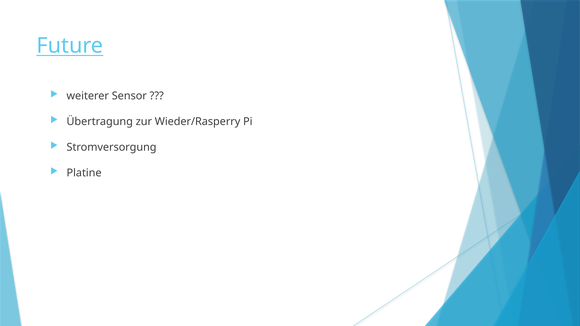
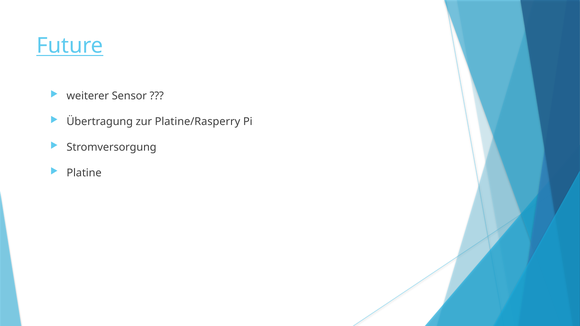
Wieder/Rasperry: Wieder/Rasperry -> Platine/Rasperry (198, 122)
